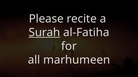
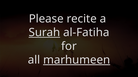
marhumeen underline: none -> present (77, 60)
